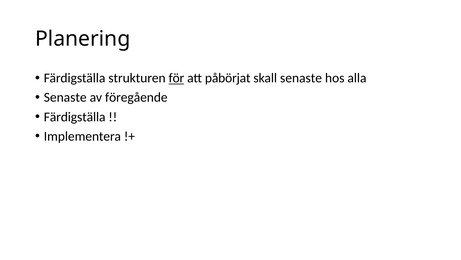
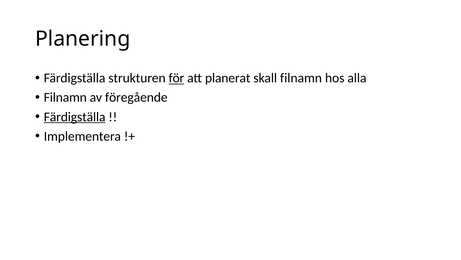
påbörjat: påbörjat -> planerat (228, 78)
skall senaste: senaste -> filnamn (301, 78)
Senaste: Senaste -> Filnamn (65, 97)
Färdigställa underline: none -> present (75, 117)
